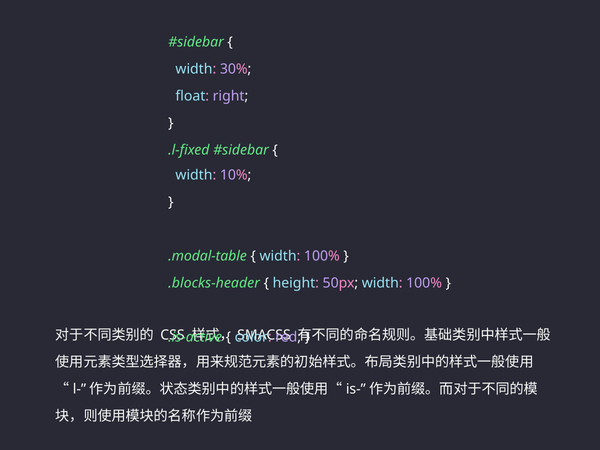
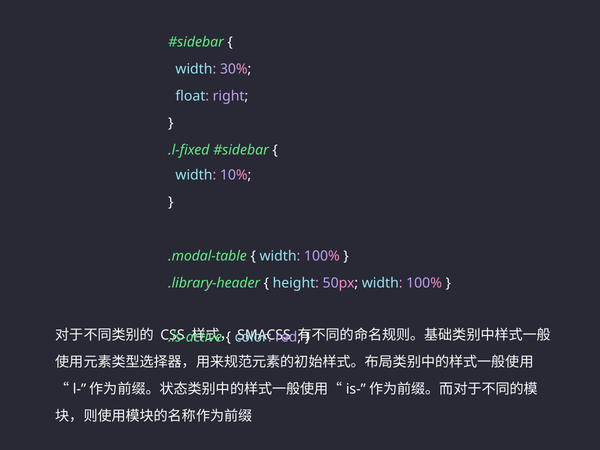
.blocks-header: .blocks-header -> .library-header (214, 283)
